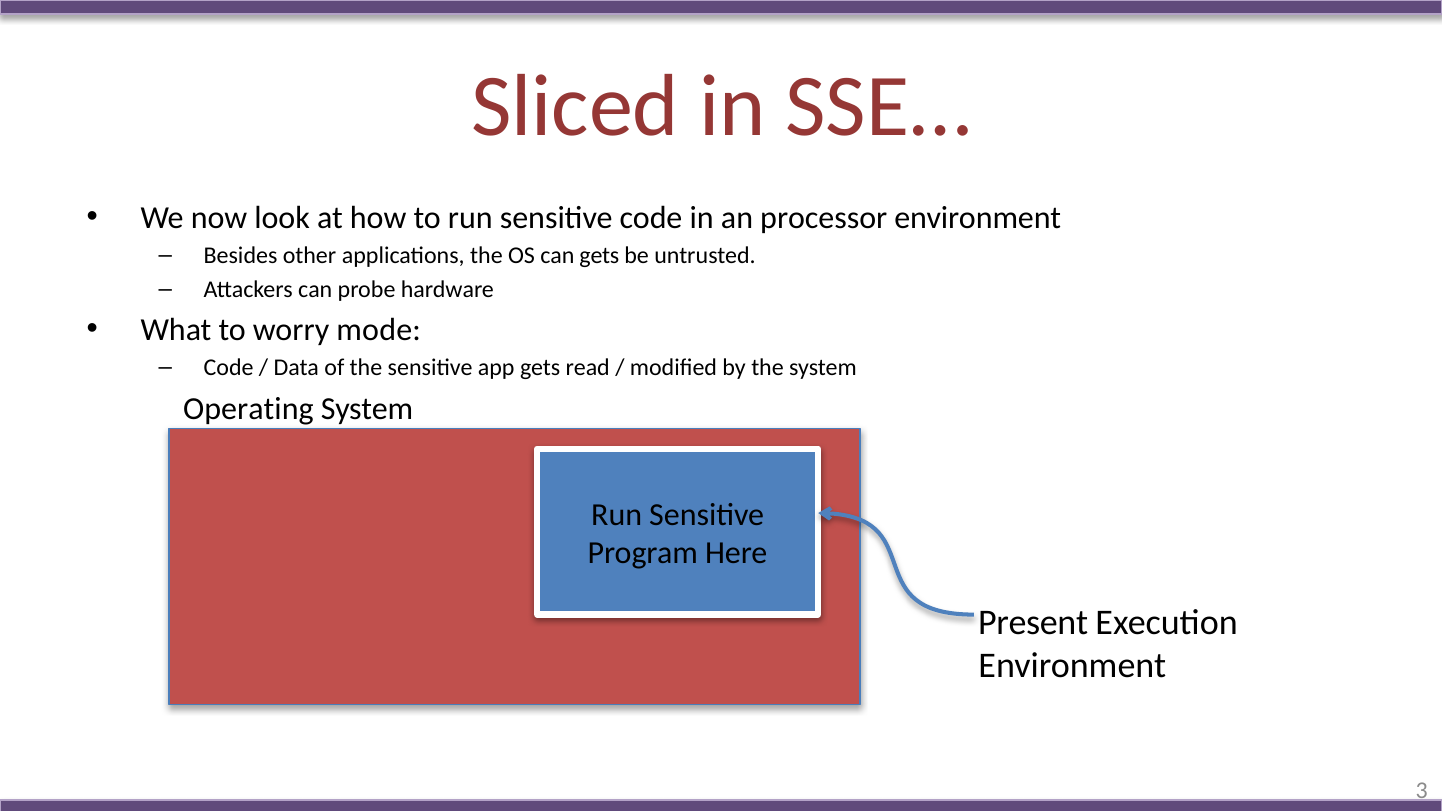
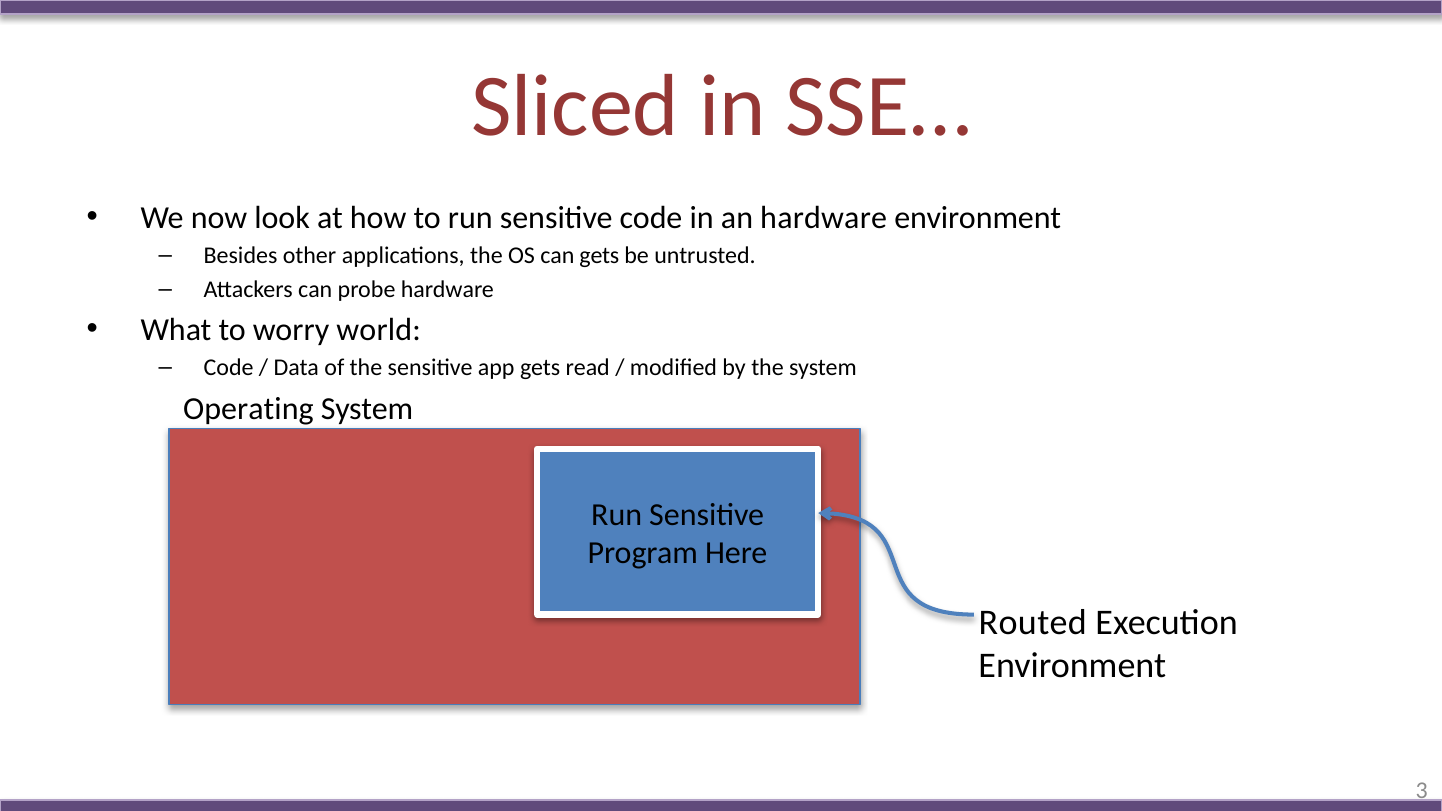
an processor: processor -> hardware (824, 218)
mode: mode -> world (379, 330)
Present: Present -> Routed (1033, 623)
